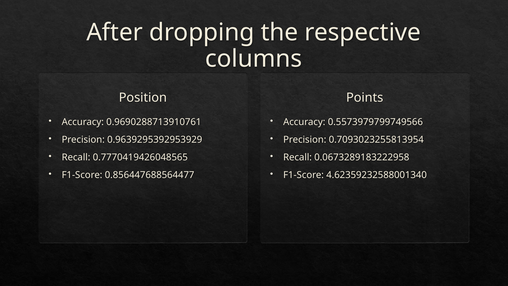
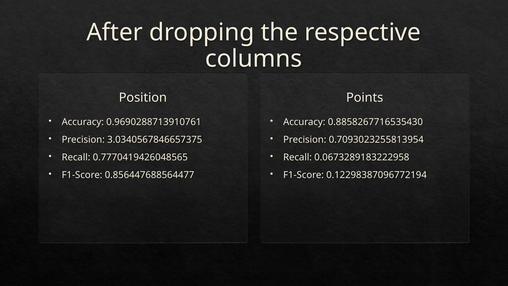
0.5573979799749566: 0.5573979799749566 -> 0.8858267716535430 (375, 122)
0.9639295392953929: 0.9639295392953929 -> 3.0340567846657375 (155, 140)
4.62359232588001340: 4.62359232588001340 -> 0.12298387096772194 (377, 175)
